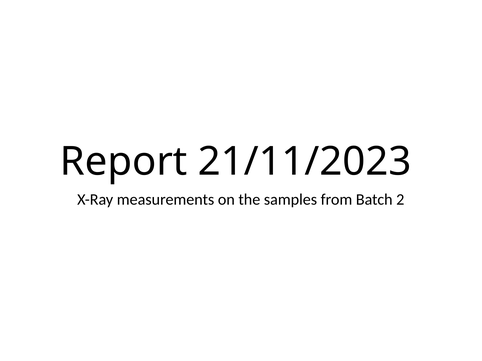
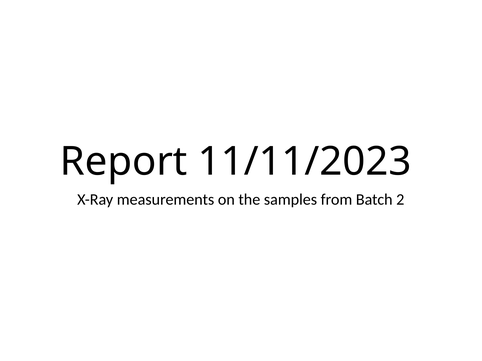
21/11/2023: 21/11/2023 -> 11/11/2023 (305, 162)
